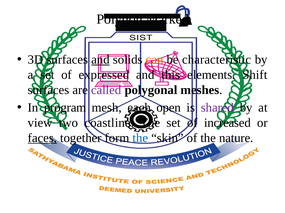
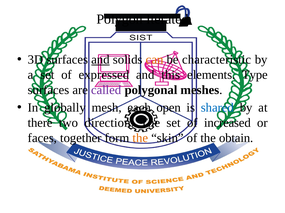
Marked: Marked -> Iterated (167, 19)
Shift: Shift -> Type (255, 75)
program: program -> globally (65, 108)
shared colour: purple -> blue (217, 108)
view: view -> there (40, 123)
coastline: coastline -> direction (109, 123)
faces underline: present -> none (42, 138)
the colour: blue -> orange (140, 138)
nature: nature -> obtain (236, 138)
